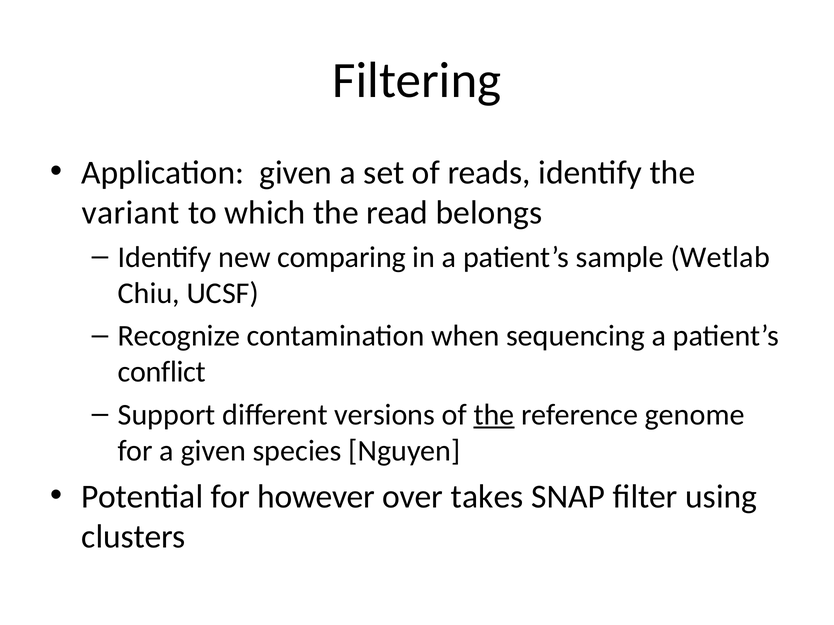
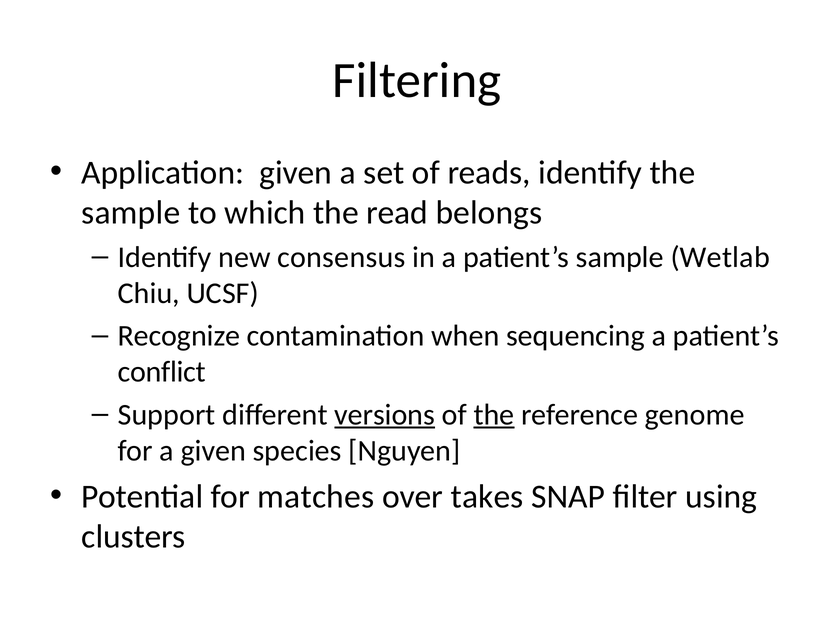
variant: variant -> sample (131, 213)
comparing: comparing -> consensus (341, 257)
versions underline: none -> present (385, 415)
however: however -> matches (316, 497)
